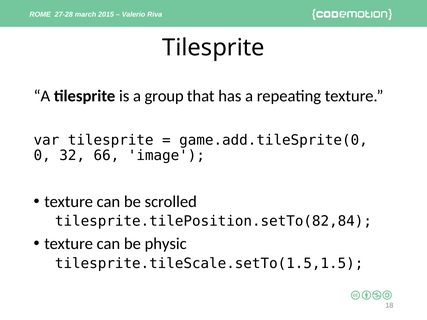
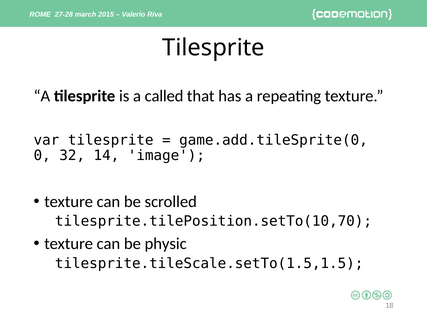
group: group -> called (164, 96)
66: 66 -> 14 (106, 155)
tilesprite.tilePosition.setTo(82,84: tilesprite.tilePosition.setTo(82,84 -> tilesprite.tilePosition.setTo(10,70 (213, 221)
